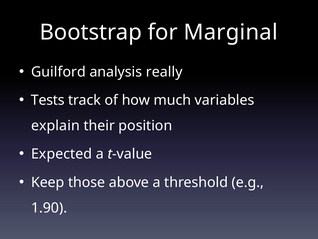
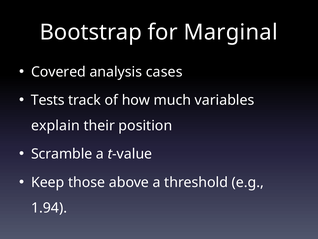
Guilford: Guilford -> Covered (58, 72)
really: really -> cases (164, 72)
Expected: Expected -> Scramble (62, 154)
1.90: 1.90 -> 1.94 (49, 207)
